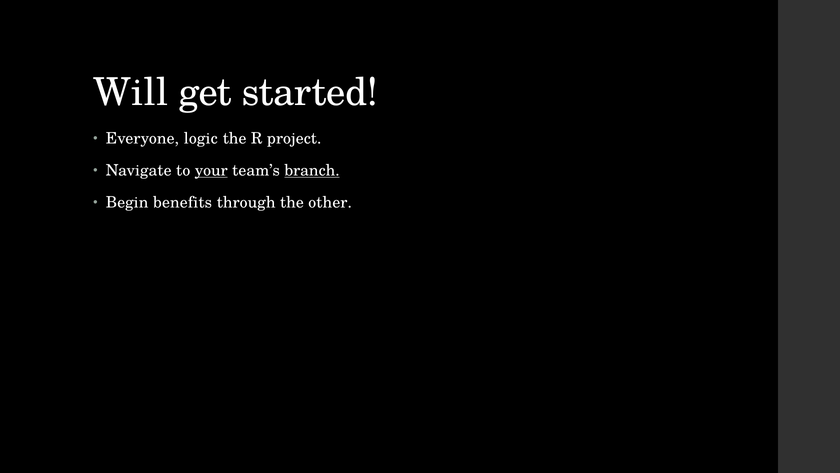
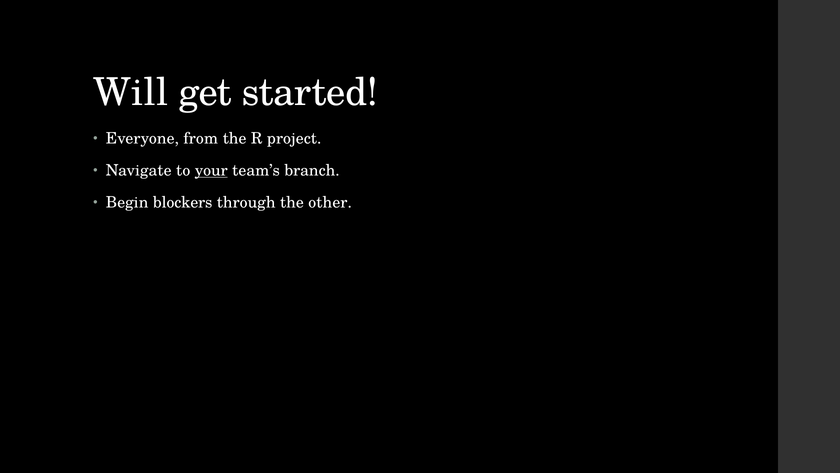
logic: logic -> from (201, 138)
branch underline: present -> none (312, 170)
benefits: benefits -> blockers (183, 202)
